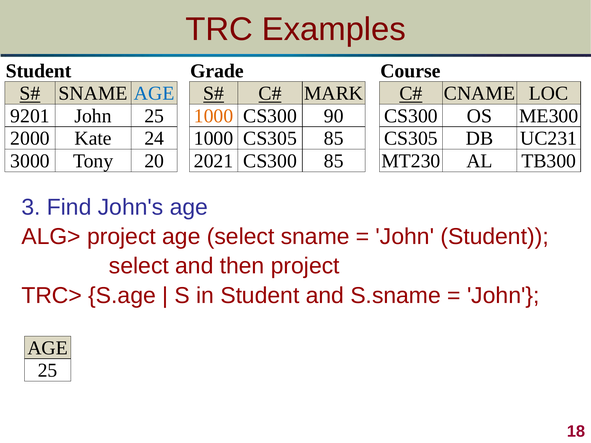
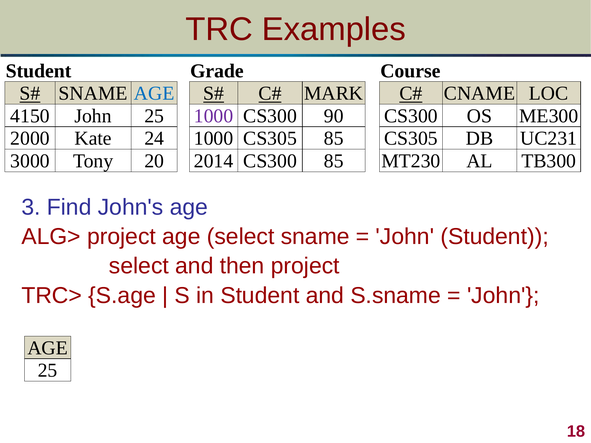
9201: 9201 -> 4150 (30, 116)
1000 colour: orange -> purple (214, 116)
2021: 2021 -> 2014 (214, 161)
